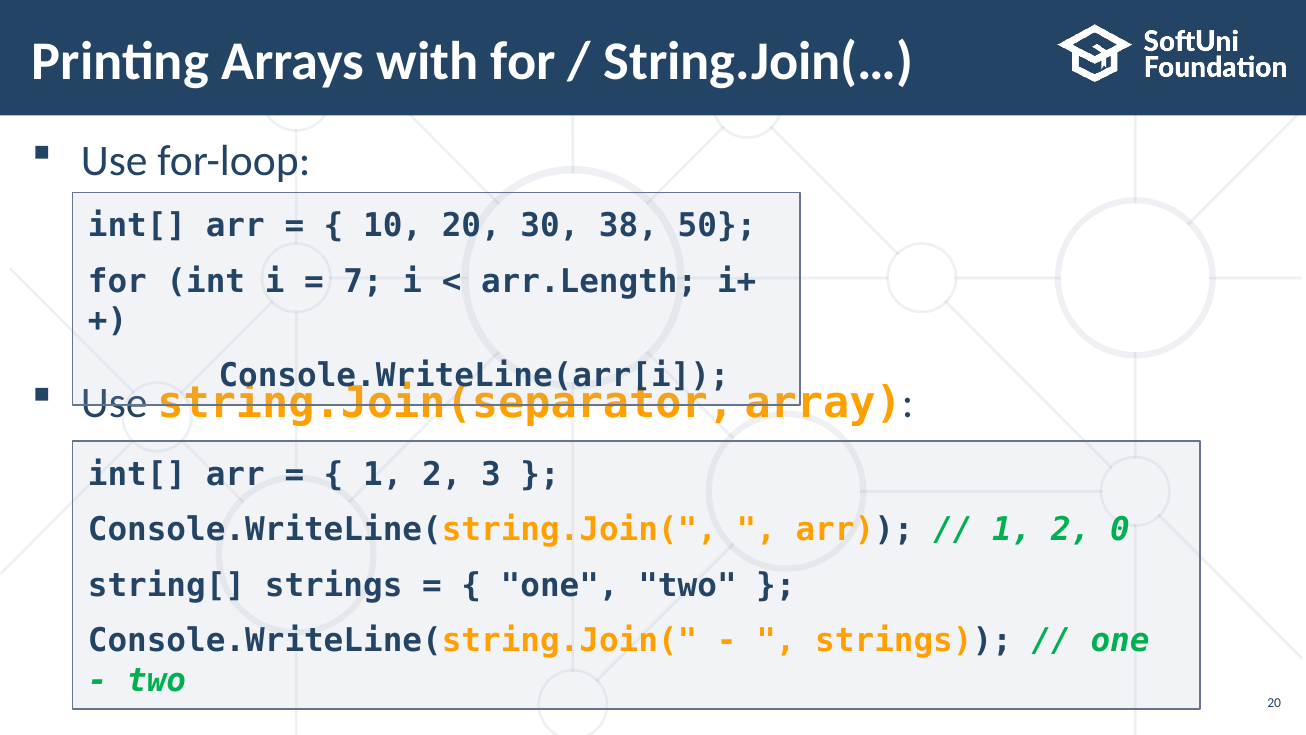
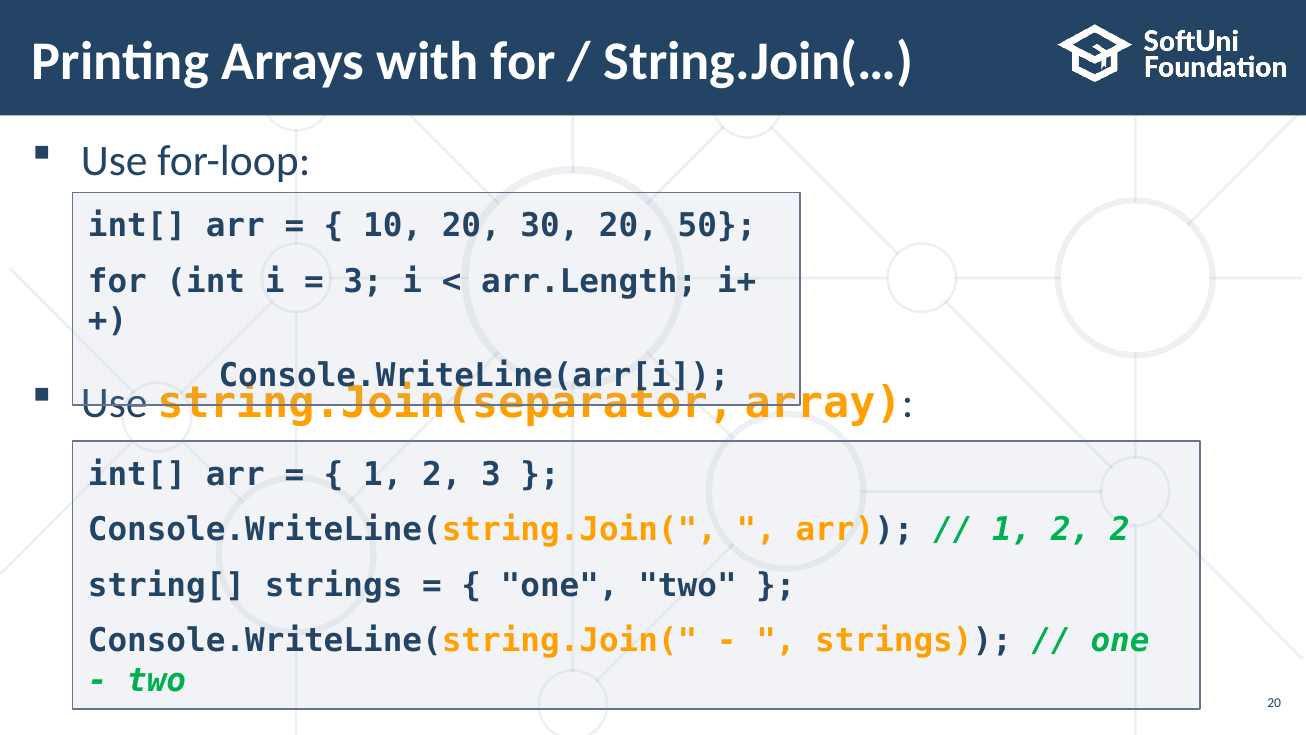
30 38: 38 -> 20 (628, 226)
7: 7 -> 3 (363, 281)
2 0: 0 -> 2 (1120, 530)
